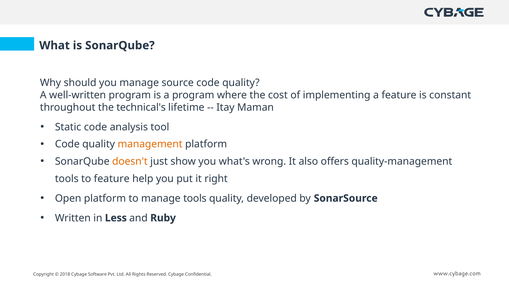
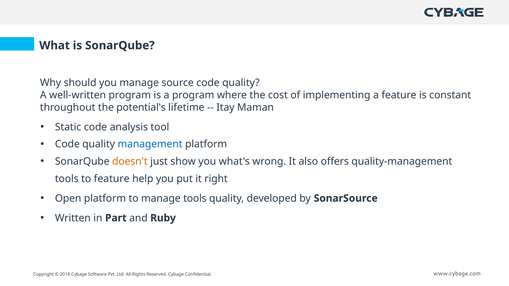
technical's: technical's -> potential's (141, 108)
management colour: orange -> blue (150, 144)
Less: Less -> Part (116, 218)
